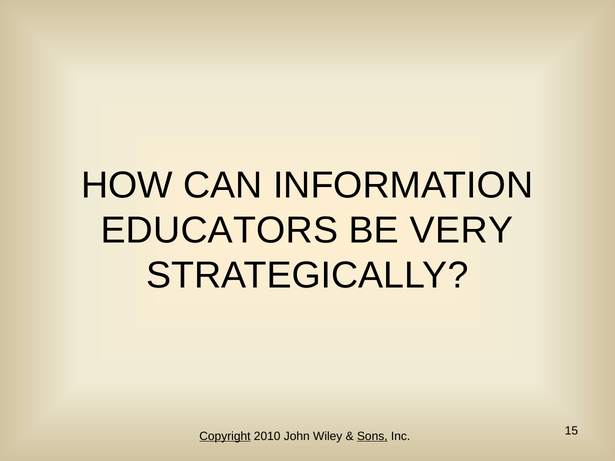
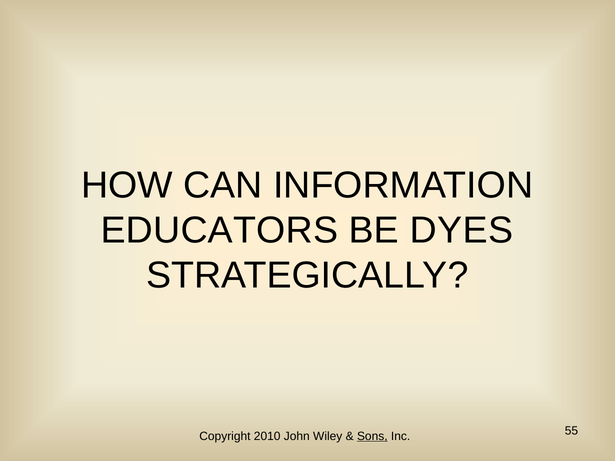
VERY: VERY -> DYES (461, 231)
Copyright underline: present -> none (225, 436)
15: 15 -> 55 (571, 431)
